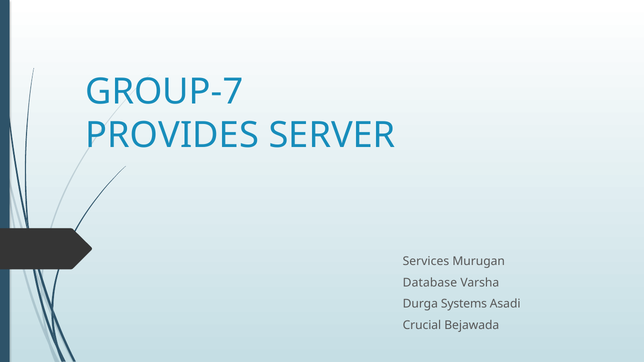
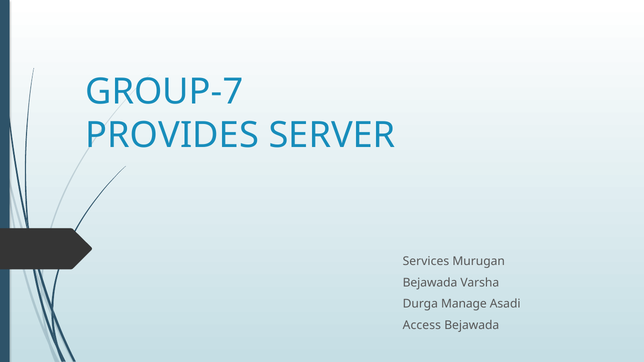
Database: Database -> Bejawada (430, 283)
Systems: Systems -> Manage (464, 304)
Crucial: Crucial -> Access (422, 325)
